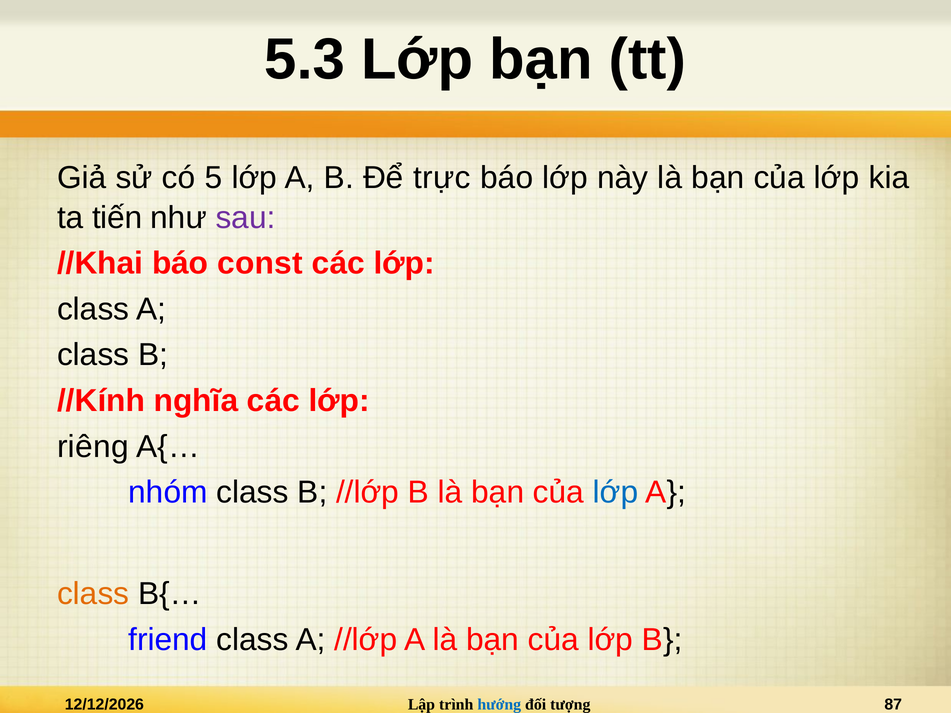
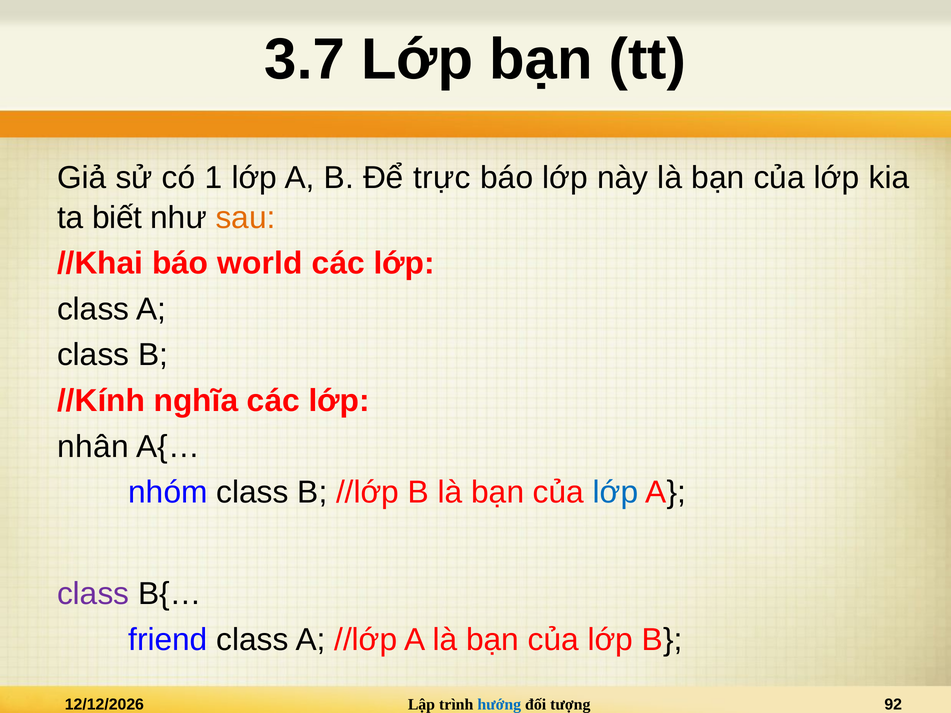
5.3: 5.3 -> 3.7 (305, 60)
5: 5 -> 1 (214, 178)
tiến: tiến -> biết (117, 218)
sau colour: purple -> orange (246, 218)
const: const -> world (260, 263)
riêng: riêng -> nhân (93, 447)
class colour: orange -> purple (93, 594)
87: 87 -> 92 (893, 705)
